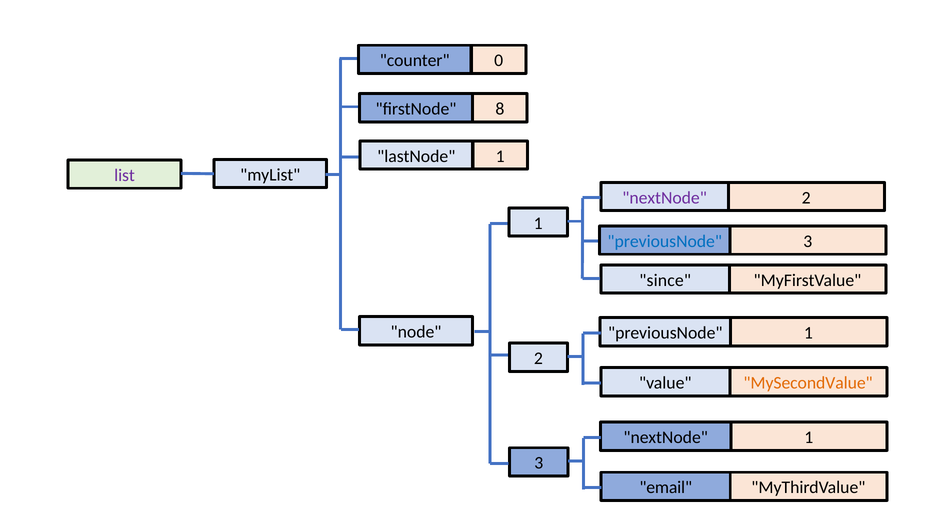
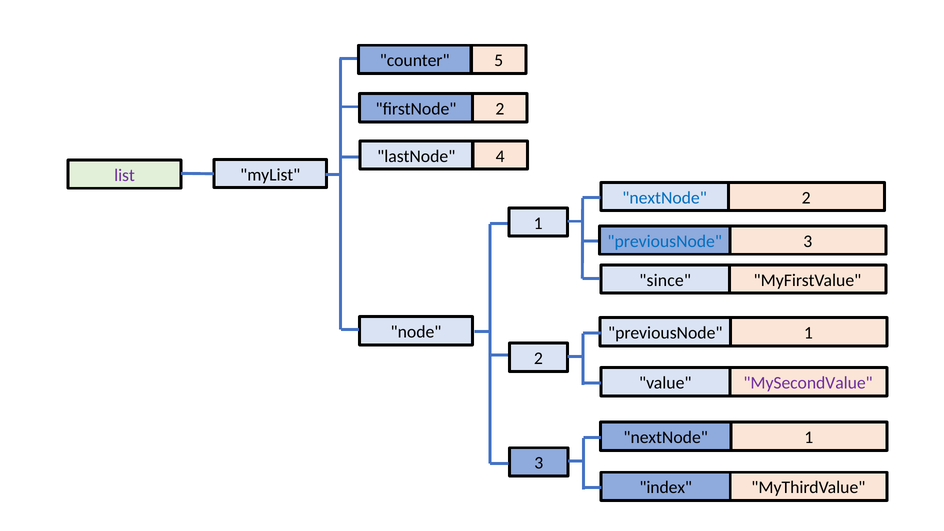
0: 0 -> 5 (499, 61)
firstNode 8: 8 -> 2 (500, 109)
lastNode 1: 1 -> 4 (500, 156)
nextNode colour: purple -> blue (665, 198)
MySecondValue colour: orange -> purple (808, 383)
email: email -> index (666, 488)
